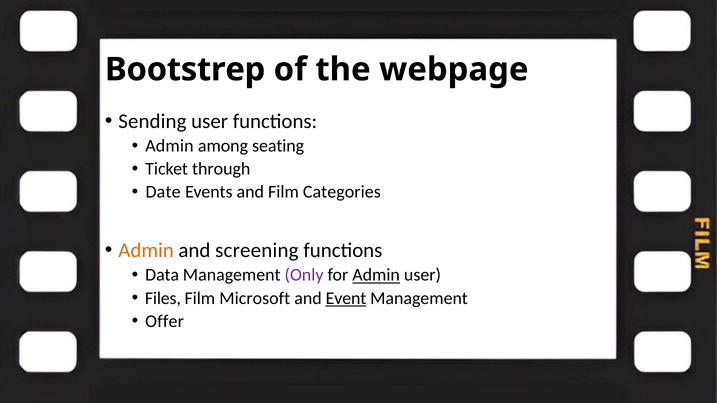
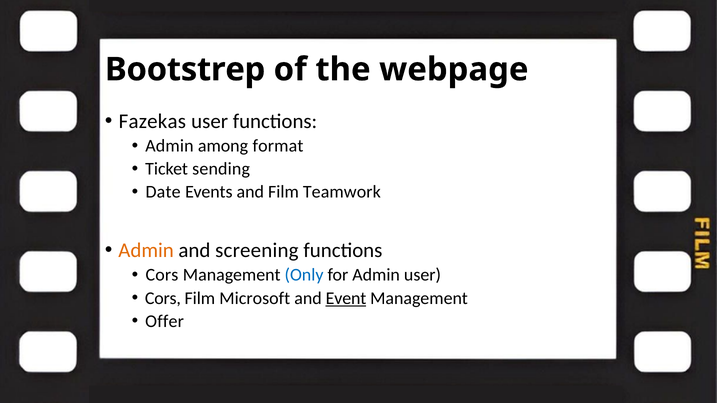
Sending: Sending -> Fazekas (152, 121)
seating: seating -> format (278, 146)
through: through -> sending (221, 169)
Categories: Categories -> Teamwork (342, 192)
Data: Data -> Cors (162, 275)
Only colour: purple -> blue (304, 275)
Admin underline: present -> none (376, 275)
Files: Files -> Cors (163, 298)
